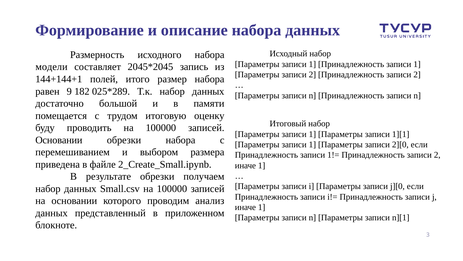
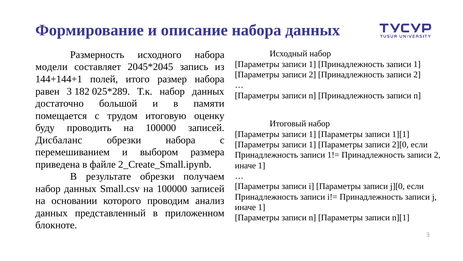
равен 9: 9 -> 3 (69, 91)
Основании: Основании -> Дисбаланс (59, 140)
